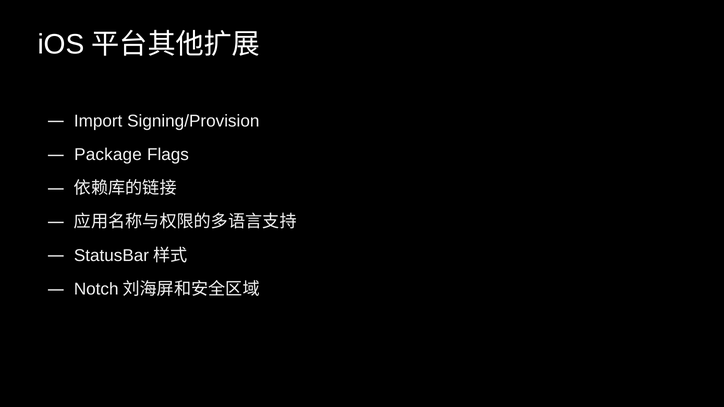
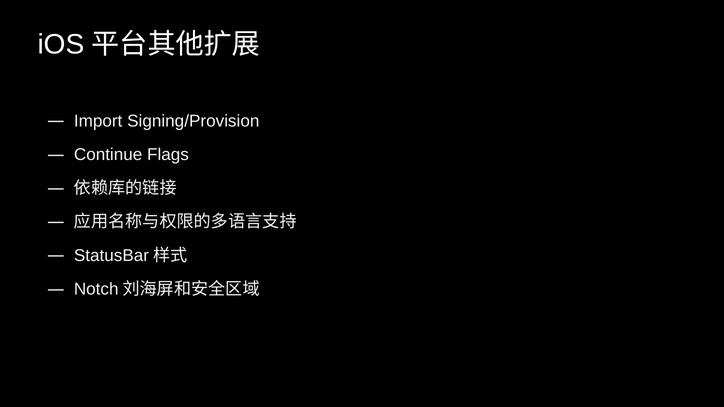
Package: Package -> Continue (108, 155)
